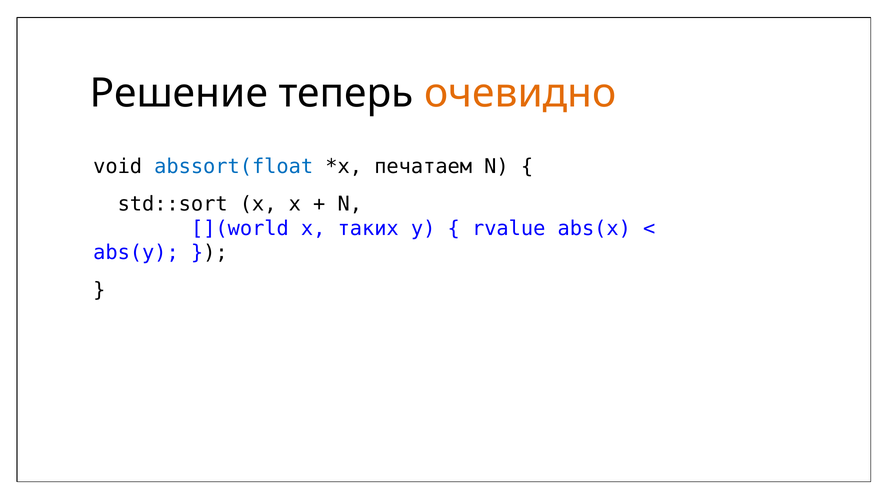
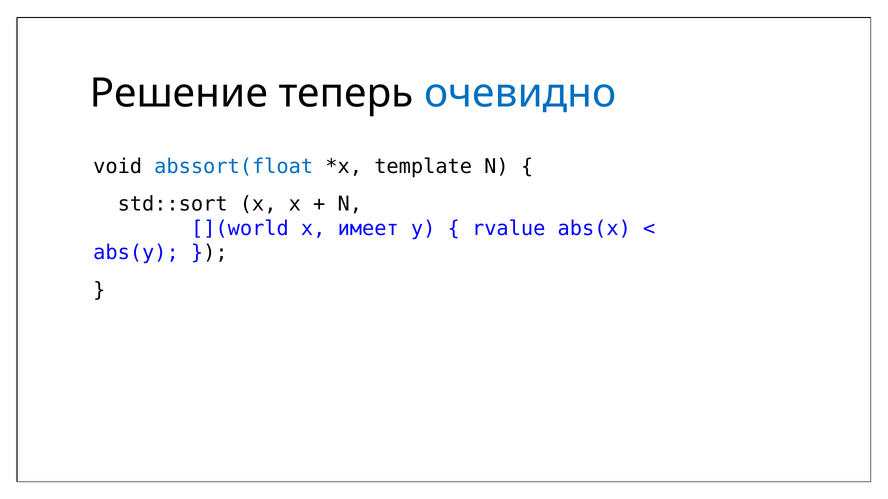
очевидно colour: orange -> blue (520, 94)
печатаем: печатаем -> template (423, 167)
таких: таких -> имеет (368, 229)
